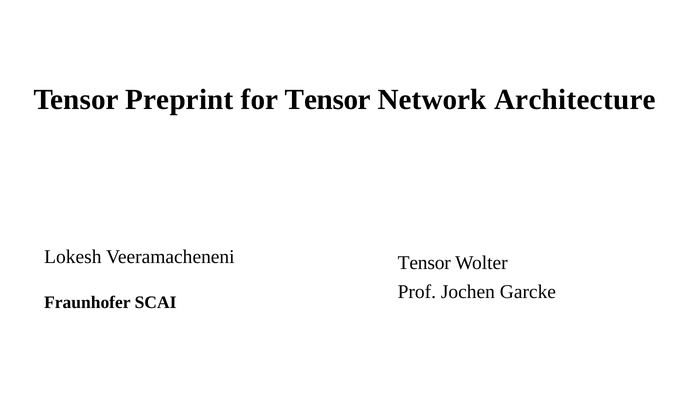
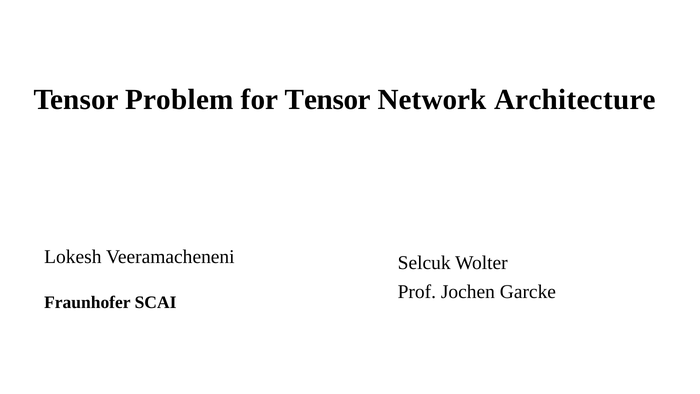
Preprint: Preprint -> Problem (179, 100)
Tensor: Tensor -> Selcuk (424, 263)
